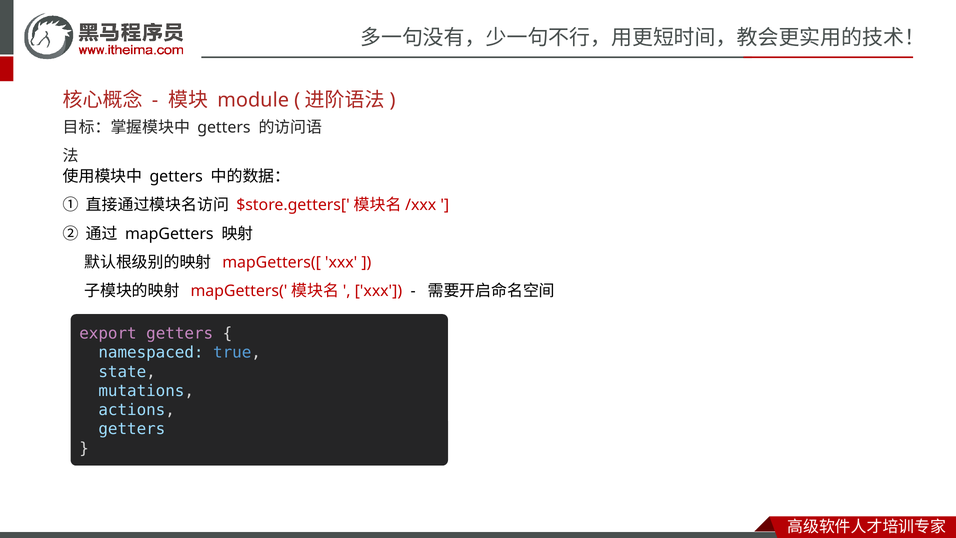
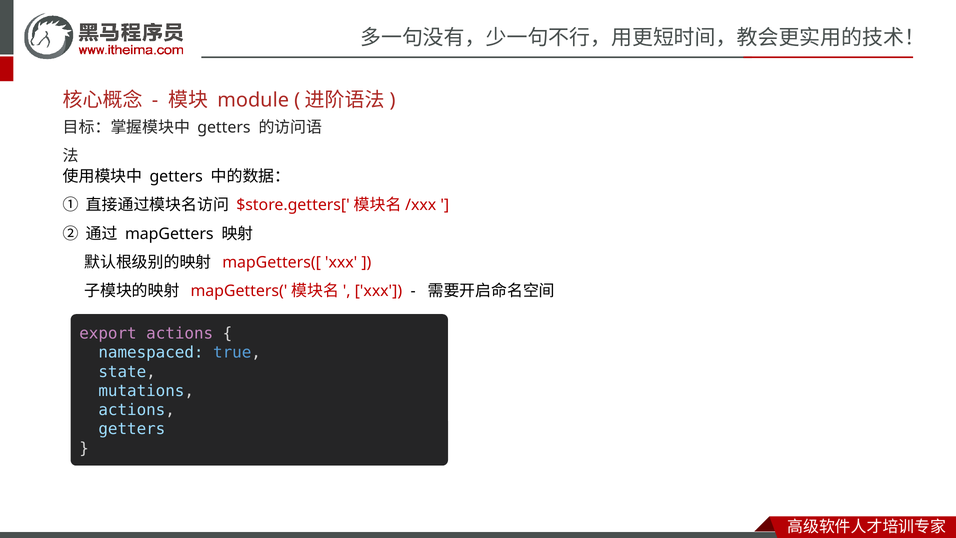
export getters: getters -> actions (180, 333)
